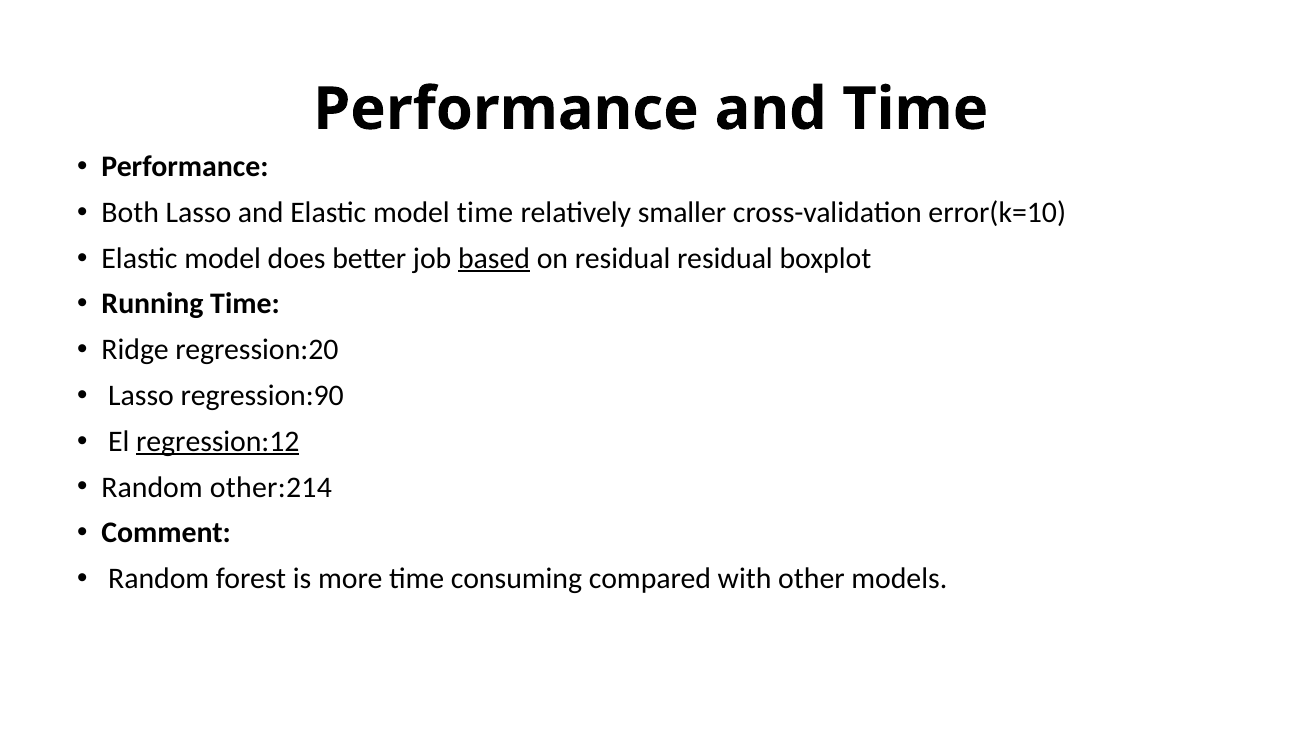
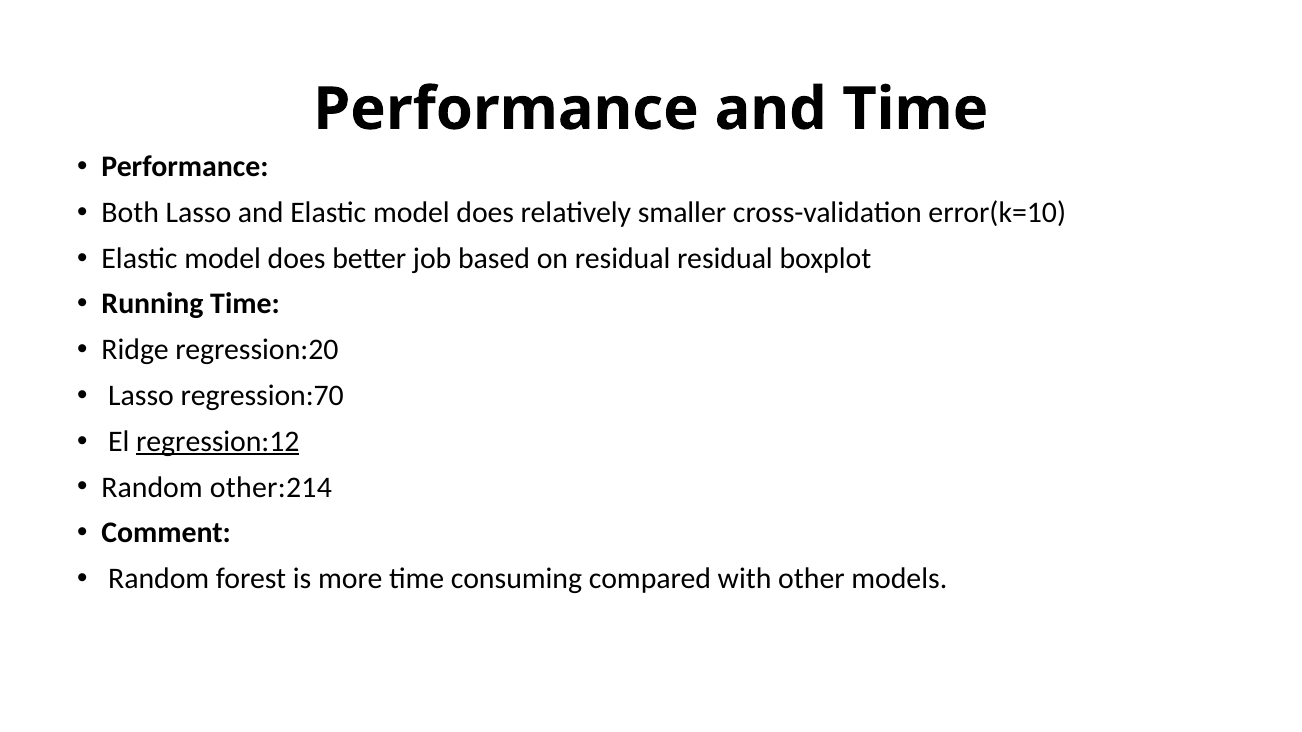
and Elastic model time: time -> does (485, 213)
based underline: present -> none (494, 258)
regression:90: regression:90 -> regression:70 (262, 396)
